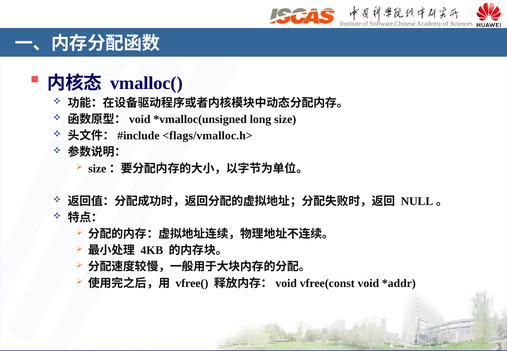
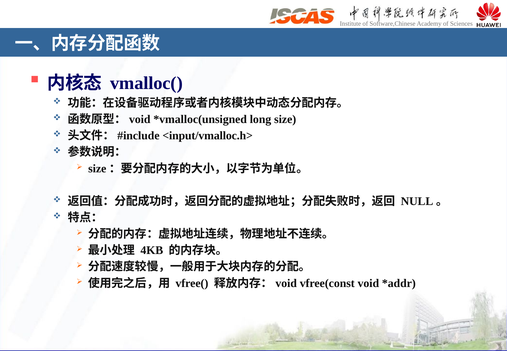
<flags/vmalloc.h>: <flags/vmalloc.h> -> <input/vmalloc.h> (208, 136)
